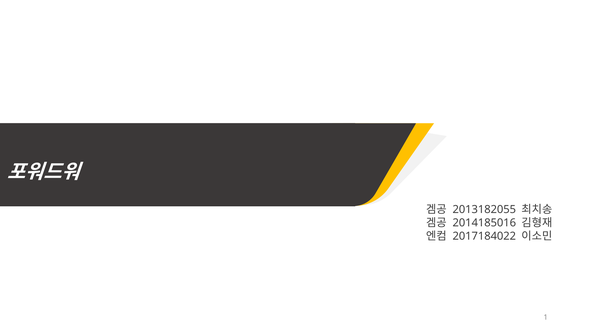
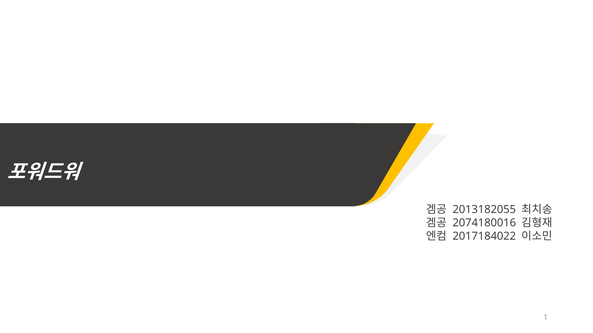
2014185016: 2014185016 -> 2074180016 (484, 223)
